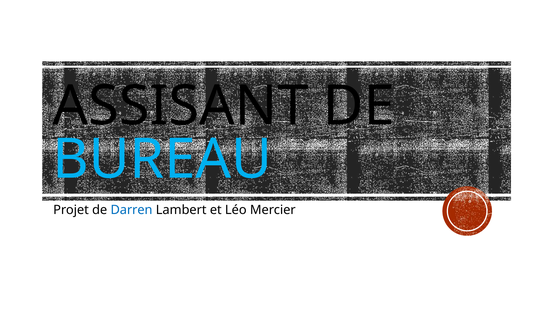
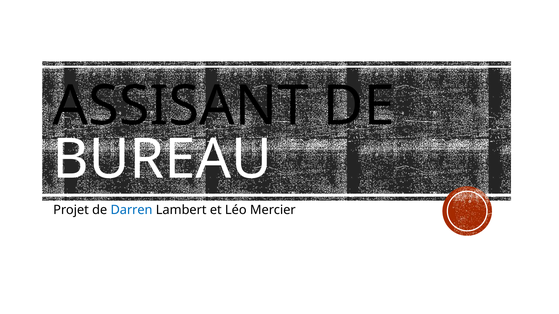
BUREAU colour: light blue -> white (162, 160)
